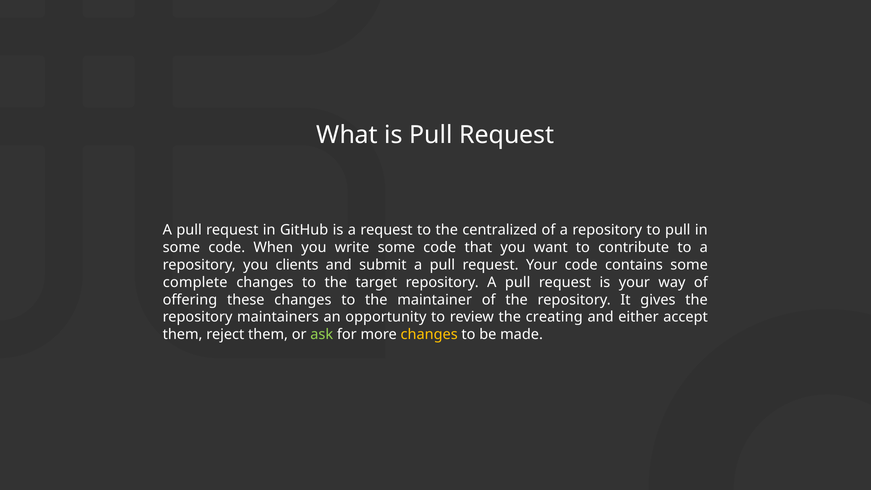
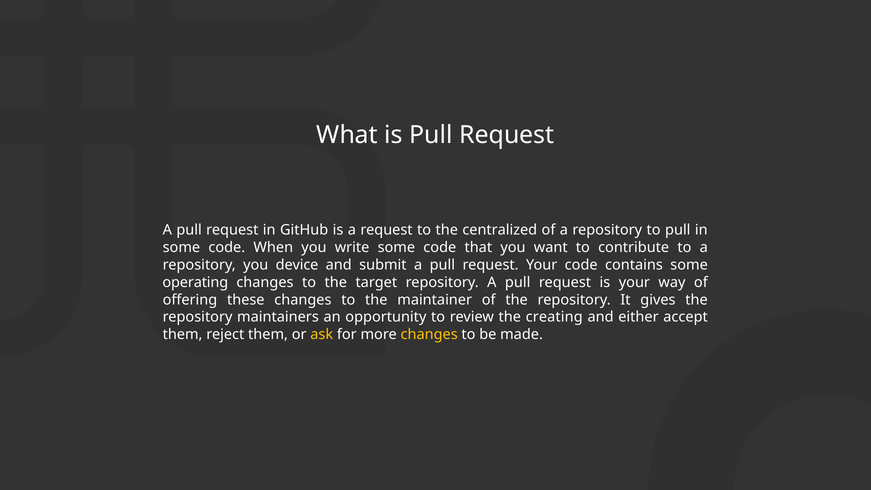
clients: clients -> device (297, 265)
complete: complete -> operating (195, 282)
ask colour: light green -> yellow (322, 335)
